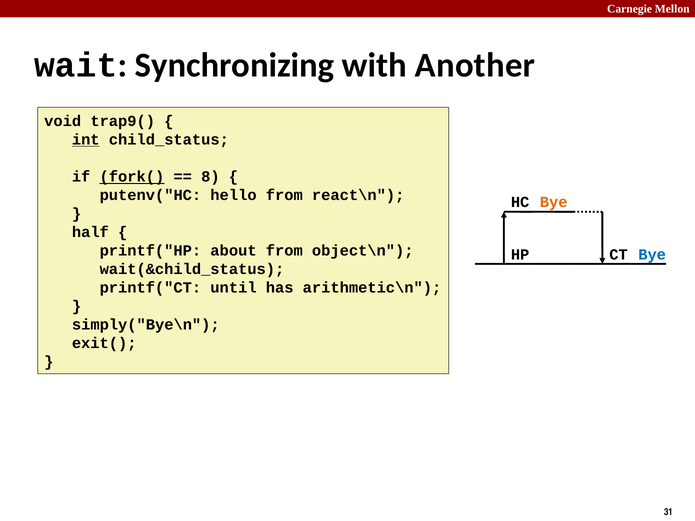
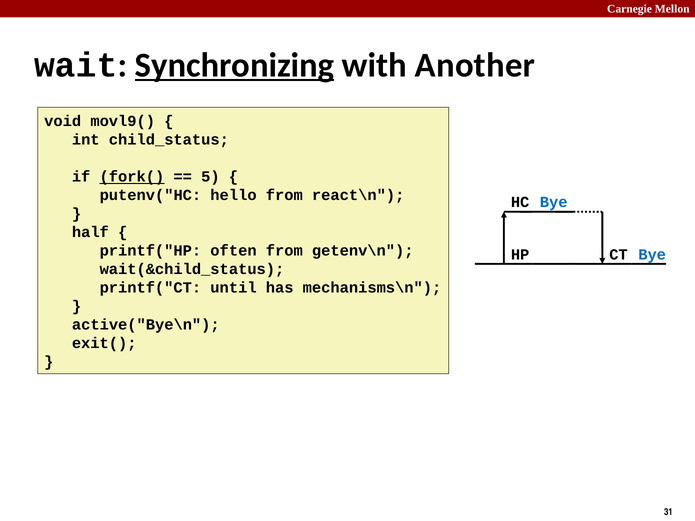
Synchronizing underline: none -> present (235, 65)
trap9(: trap9( -> movl9( (123, 121)
int underline: present -> none (86, 140)
8: 8 -> 5 (210, 177)
Bye colour: orange -> blue (554, 202)
about: about -> often (234, 251)
object\n: object\n -> getenv\n (363, 251)
arithmetic\n: arithmetic\n -> mechanisms\n (372, 288)
simply("Bye\n: simply("Bye\n -> active("Bye\n (146, 325)
